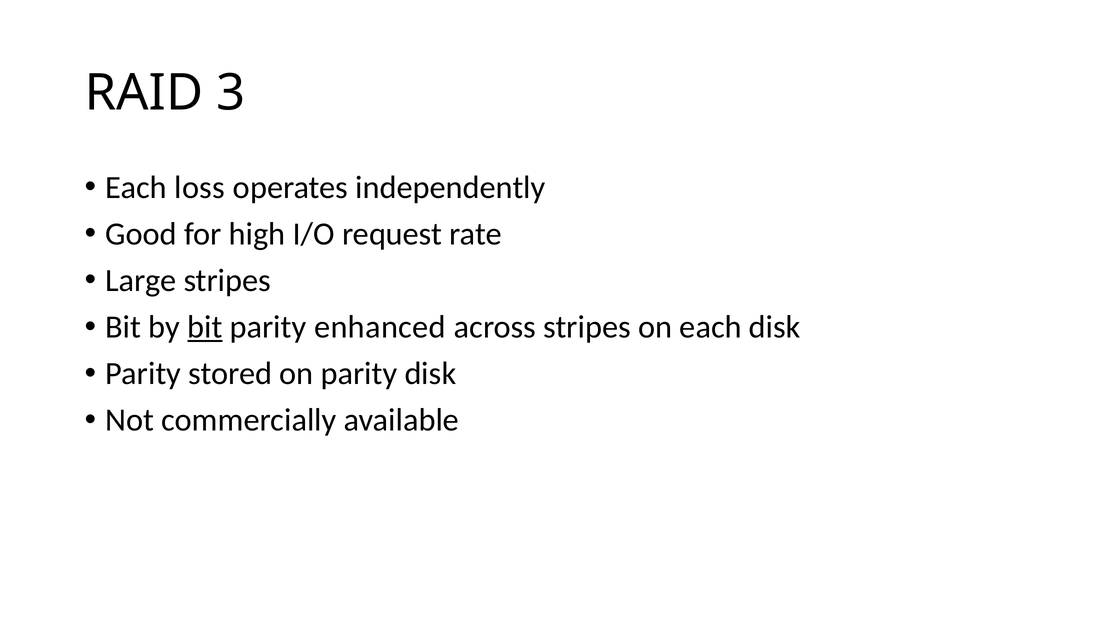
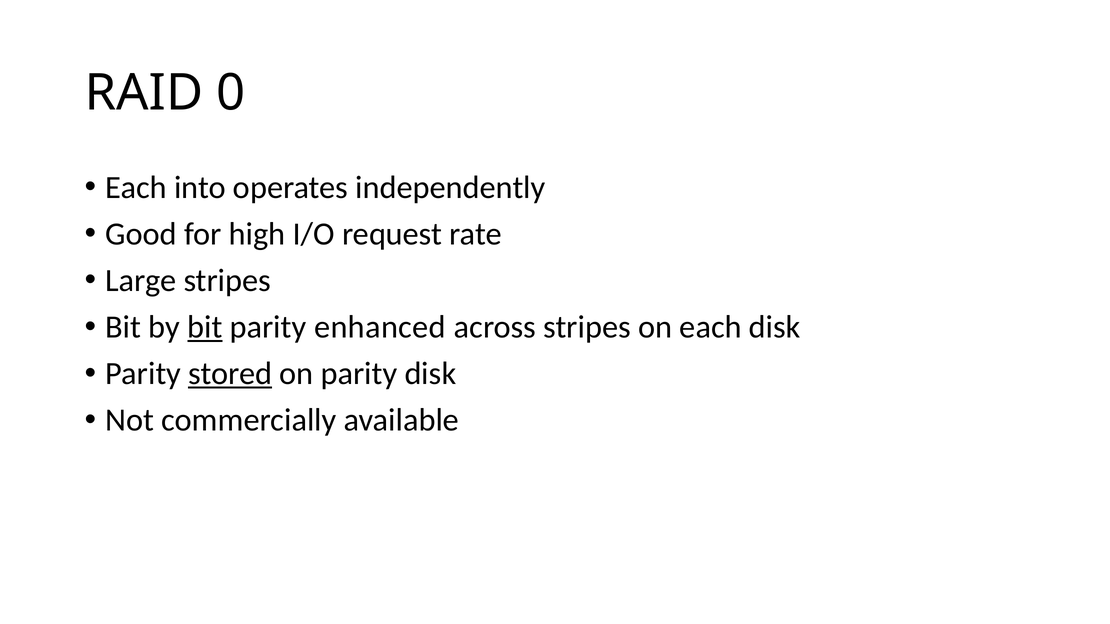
3: 3 -> 0 (231, 93)
loss: loss -> into (200, 188)
stored underline: none -> present (230, 374)
